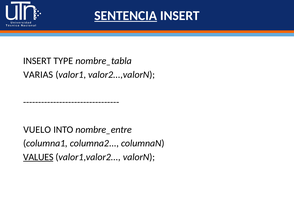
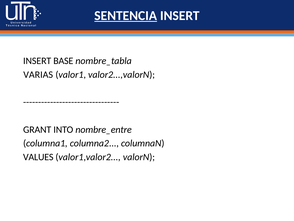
TYPE: TYPE -> BASE (63, 61)
VUELO: VUELO -> GRANT (37, 129)
VALUES underline: present -> none (38, 157)
